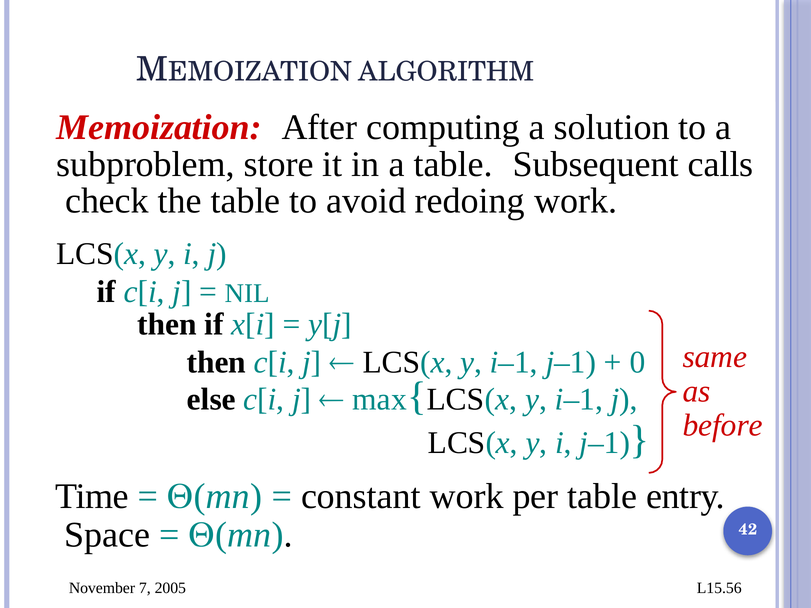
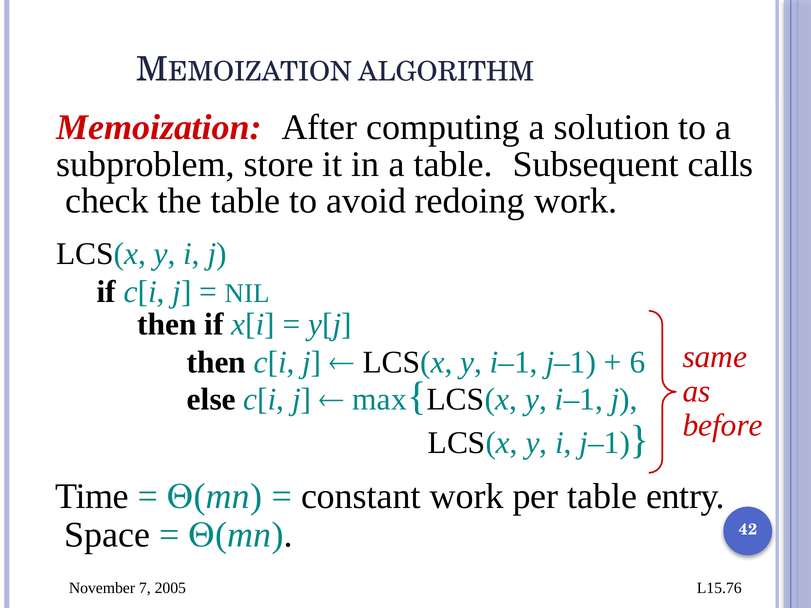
0: 0 -> 6 (637, 362)
L15.56: L15.56 -> L15.76 (719, 588)
